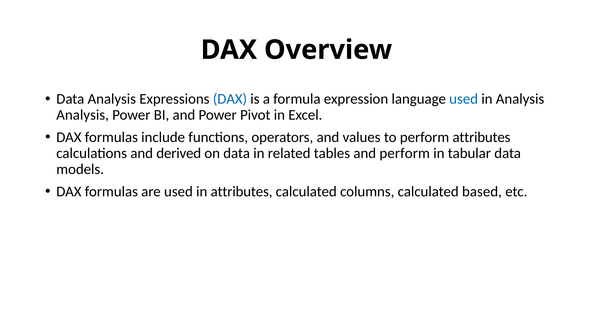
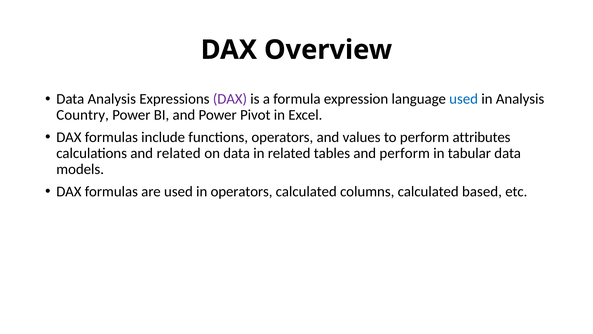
DAX colour: blue -> purple (230, 99)
Analysis: Analysis -> Country (83, 115)
and derived: derived -> related (179, 153)
in attributes: attributes -> operators (242, 191)
